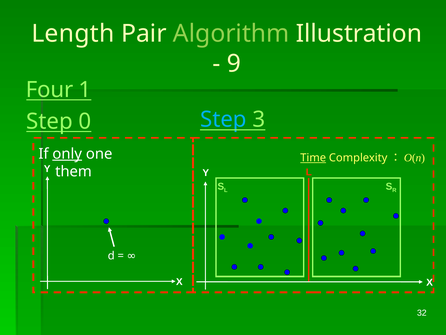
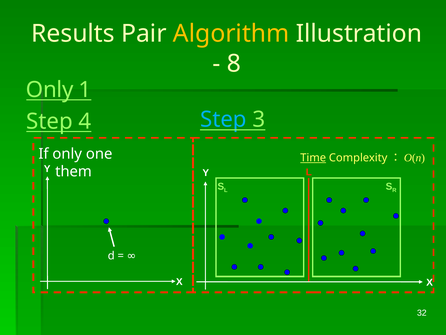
Length: Length -> Results (73, 34)
Algorithm colour: light green -> yellow (231, 34)
9: 9 -> 8 (234, 63)
Four: Four -> Only (50, 90)
0: 0 -> 4 (85, 121)
only underline: present -> none (67, 154)
